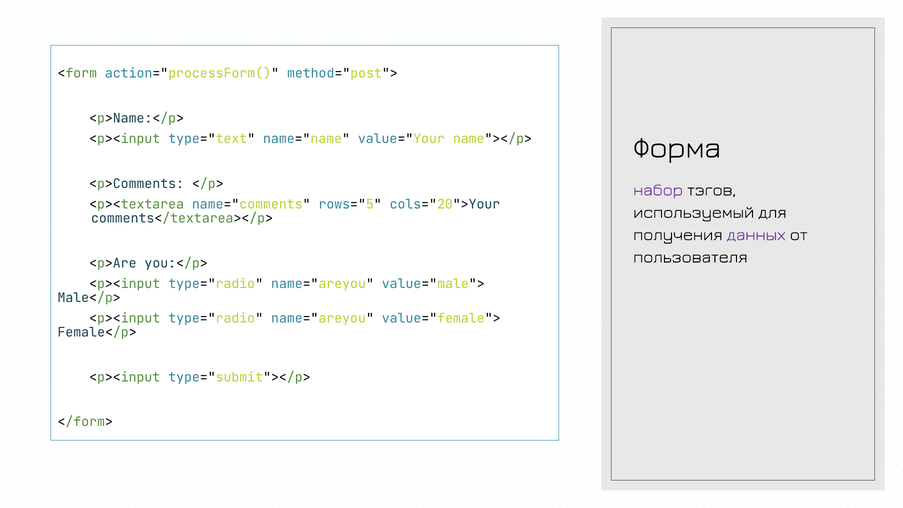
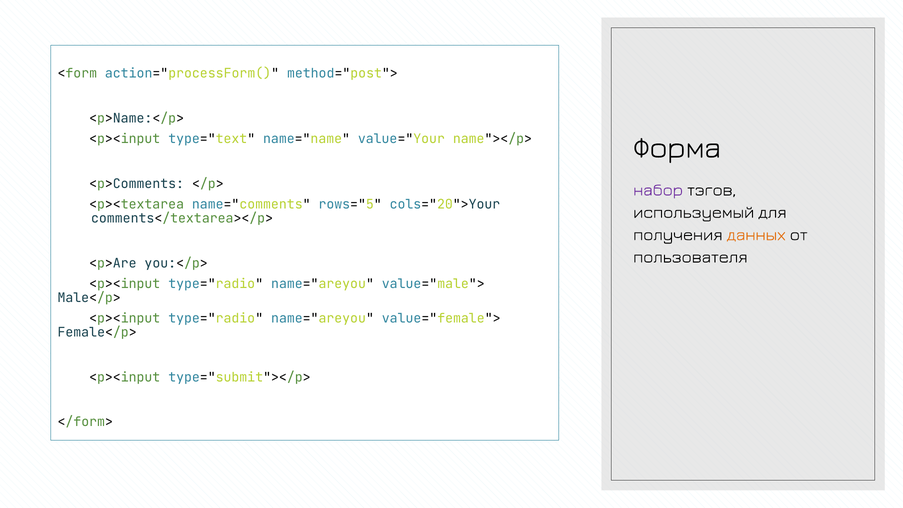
данных colour: purple -> orange (756, 235)
